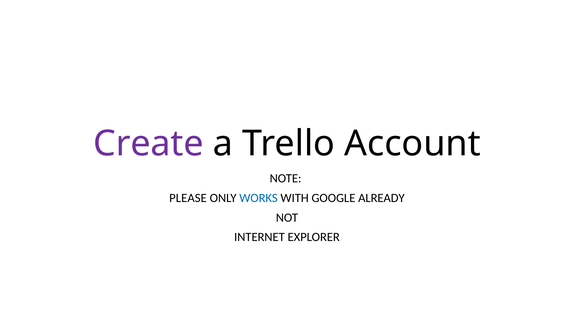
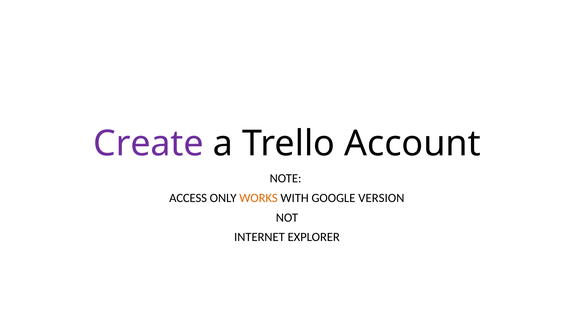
PLEASE: PLEASE -> ACCESS (188, 198)
WORKS colour: blue -> orange (258, 198)
ALREADY: ALREADY -> VERSION (381, 198)
